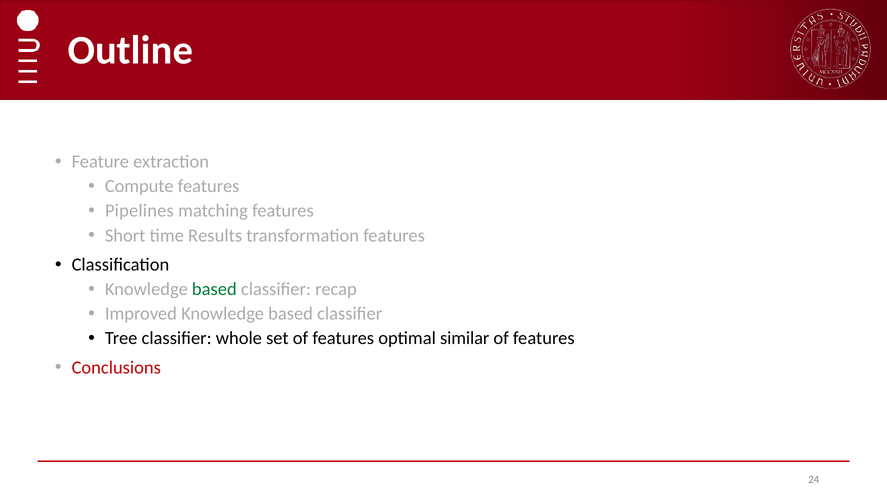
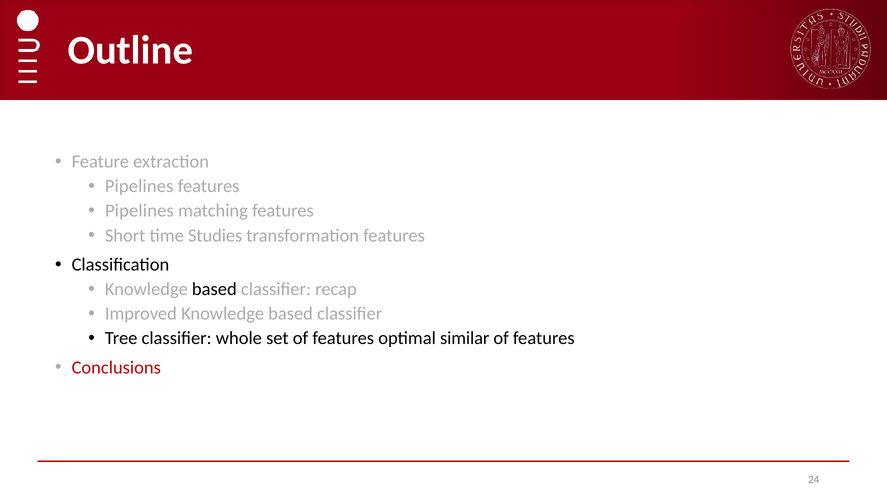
Compute: Compute -> Pipelines (139, 186)
Results: Results -> Studies (215, 235)
based colour: green -> black (214, 289)
